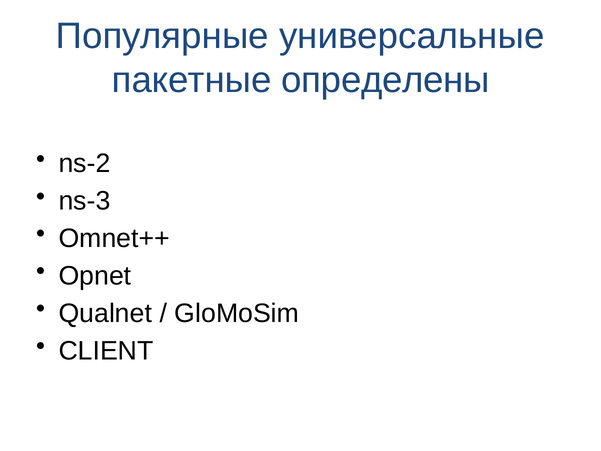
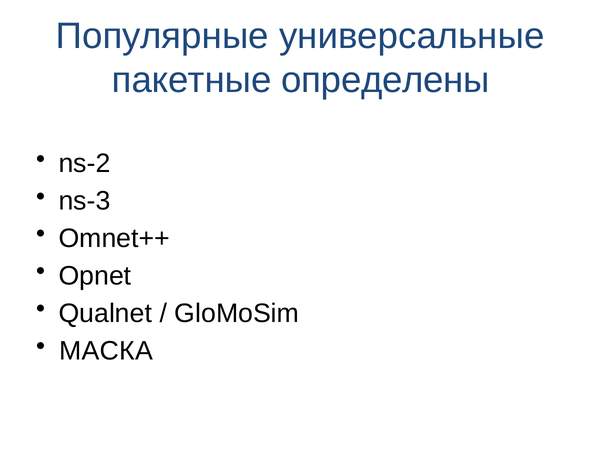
CLIENT: CLIENT -> МАСКА (106, 351)
